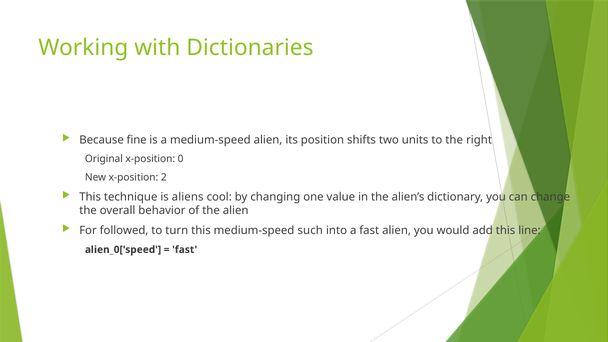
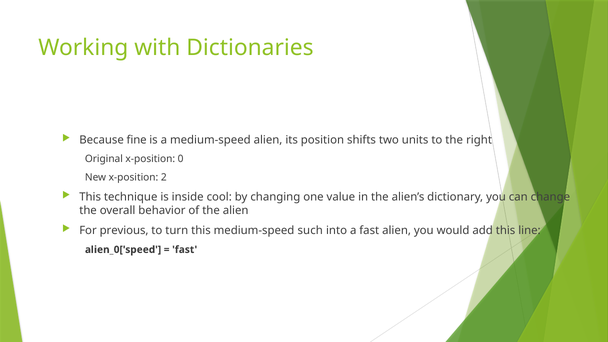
aliens: aliens -> inside (188, 197)
followed: followed -> previous (124, 230)
